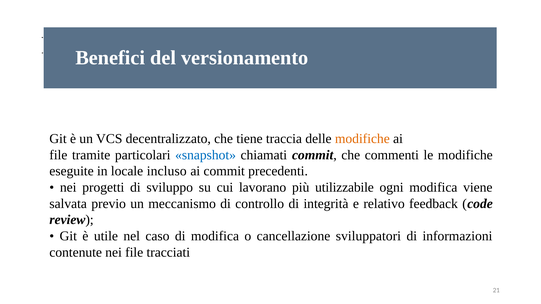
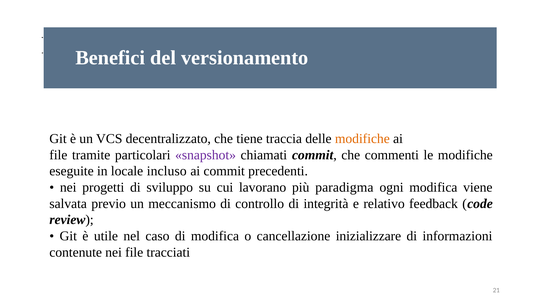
snapshot colour: blue -> purple (206, 155)
utilizzabile: utilizzabile -> paradigma (344, 188)
sviluppatori: sviluppatori -> inizializzare (368, 236)
